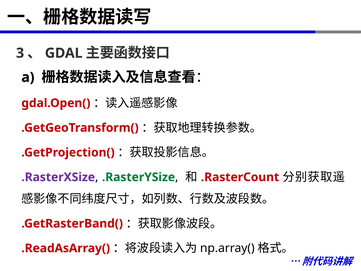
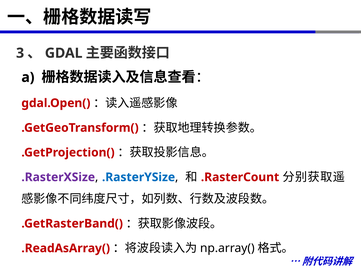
.RasterYSize colour: green -> blue (139, 177)
